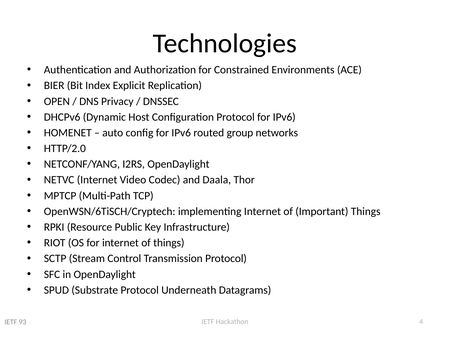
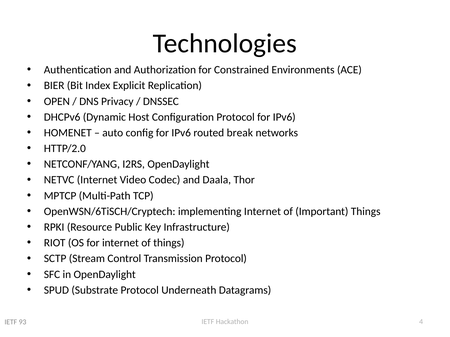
group: group -> break (240, 133)
